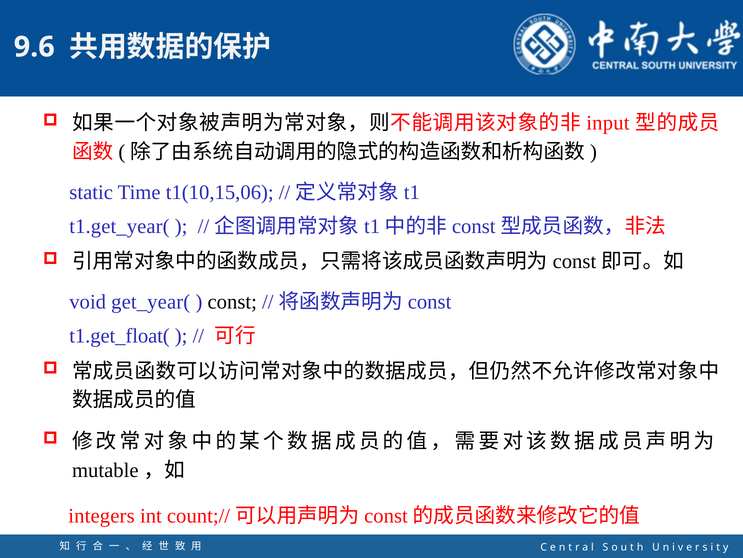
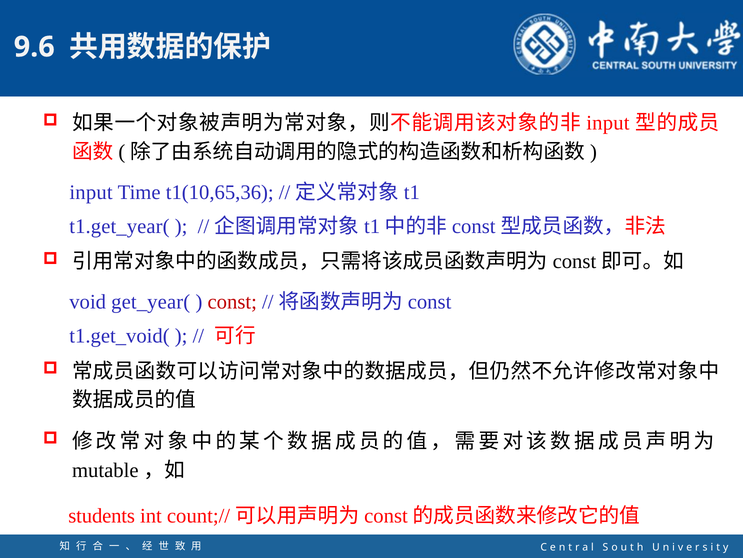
static: static -> input (91, 192)
t1(10,15,06: t1(10,15,06 -> t1(10,65,36 (220, 192)
const colour: black -> red (232, 302)
t1.get_float(: t1.get_float( -> t1.get_void( (120, 336)
integers: integers -> students (102, 515)
